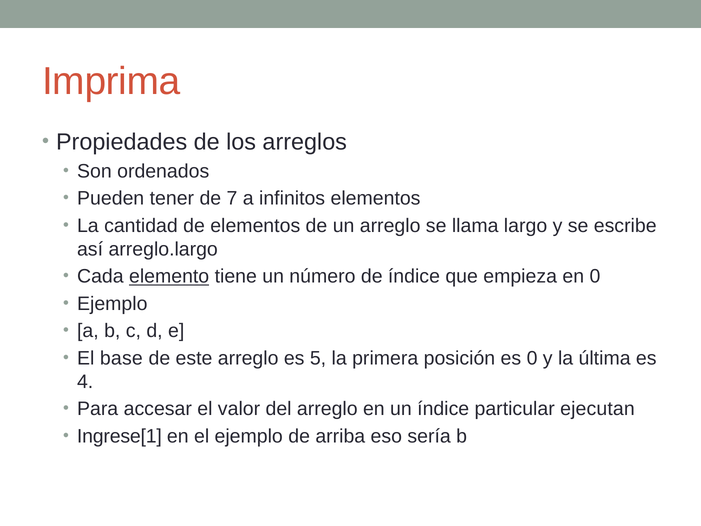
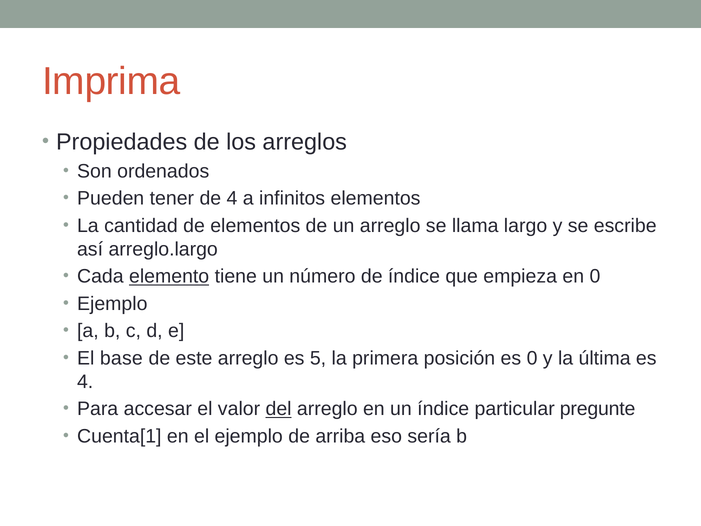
de 7: 7 -> 4 (232, 198)
del underline: none -> present (279, 409)
ejecutan: ejecutan -> pregunte (598, 409)
Ingrese[1: Ingrese[1 -> Cuenta[1 (119, 436)
